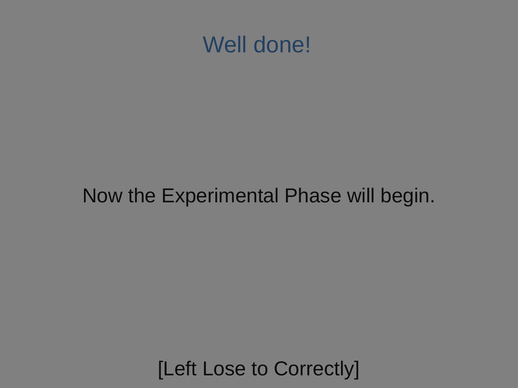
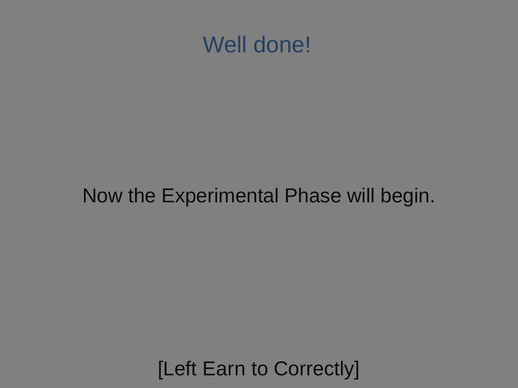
Lose: Lose -> Earn (224, 369)
